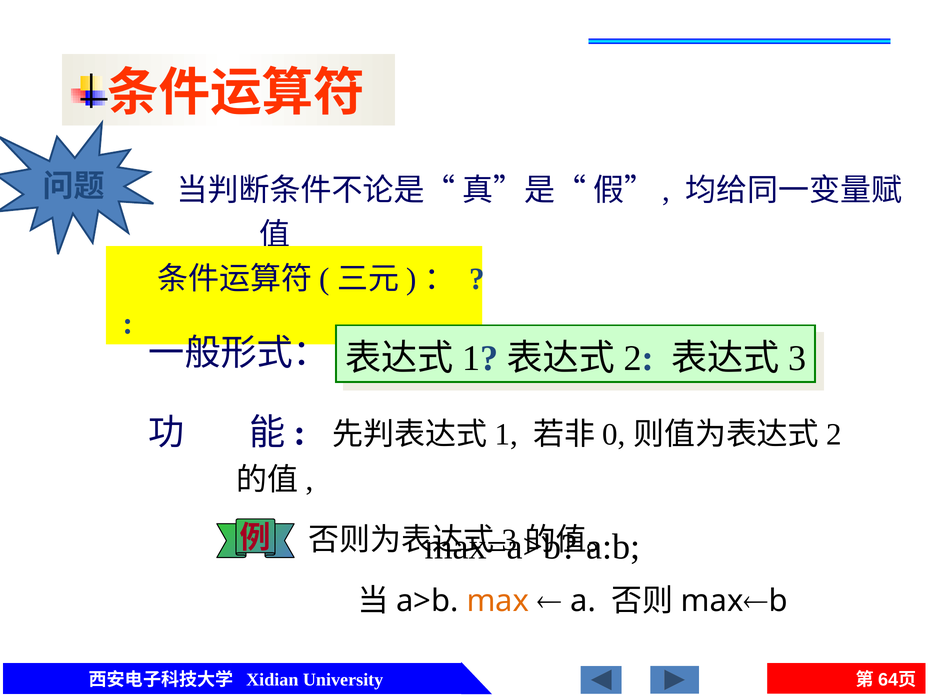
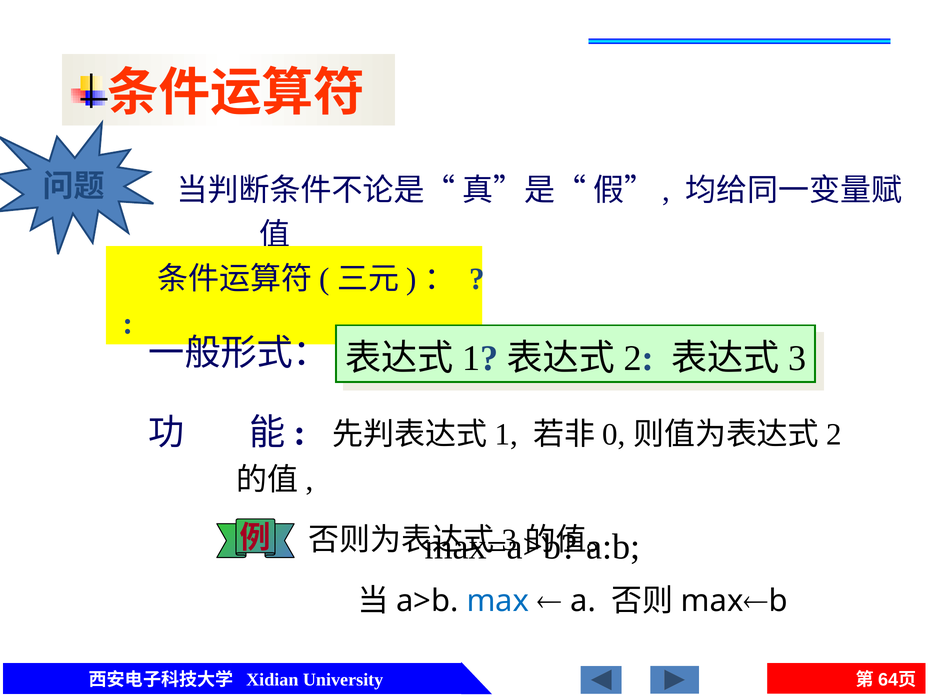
max colour: orange -> blue (498, 601)
